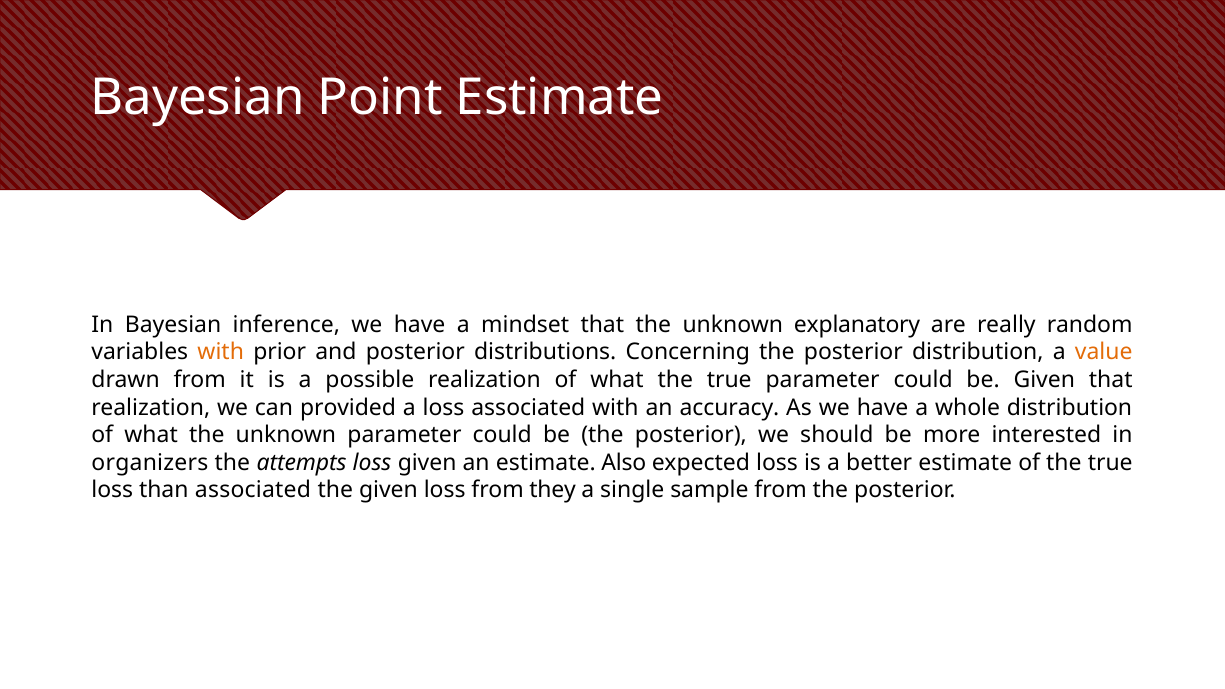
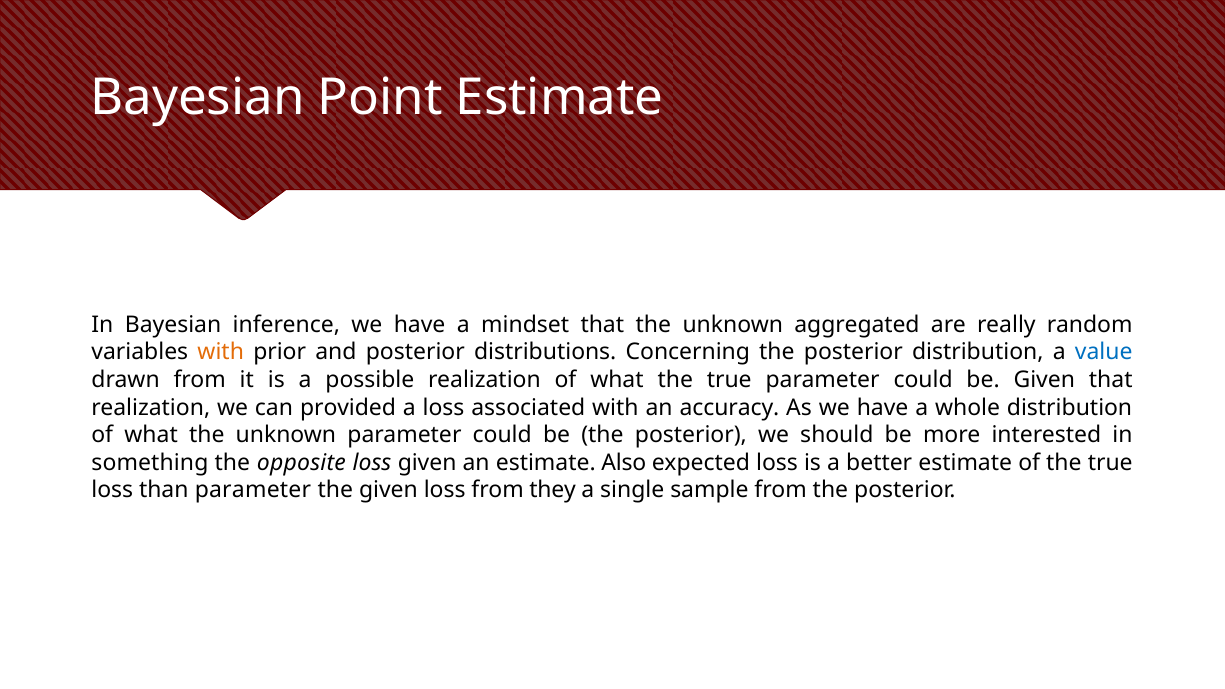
explanatory: explanatory -> aggregated (857, 325)
value colour: orange -> blue (1104, 352)
organizers: organizers -> something (150, 463)
attempts: attempts -> opposite (301, 463)
than associated: associated -> parameter (253, 490)
